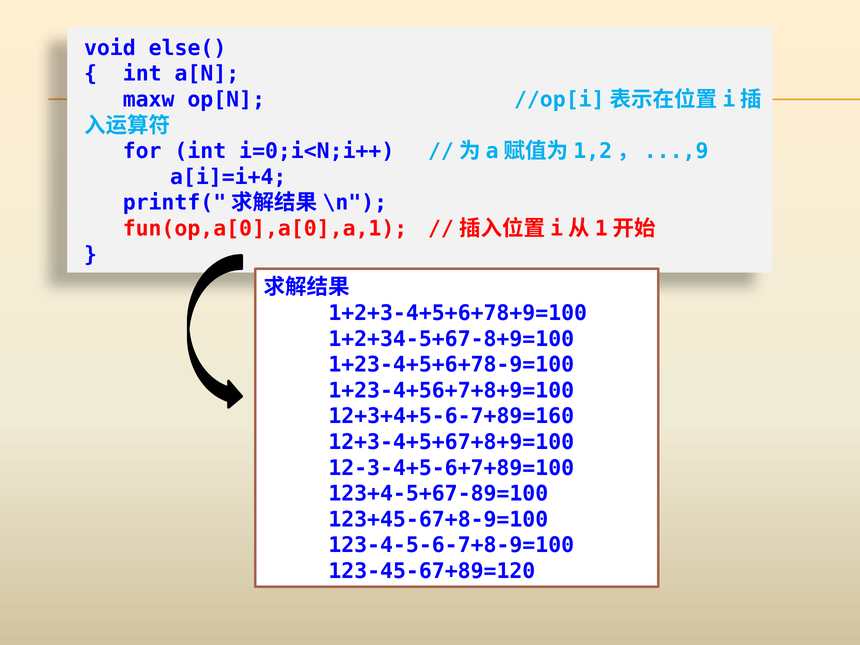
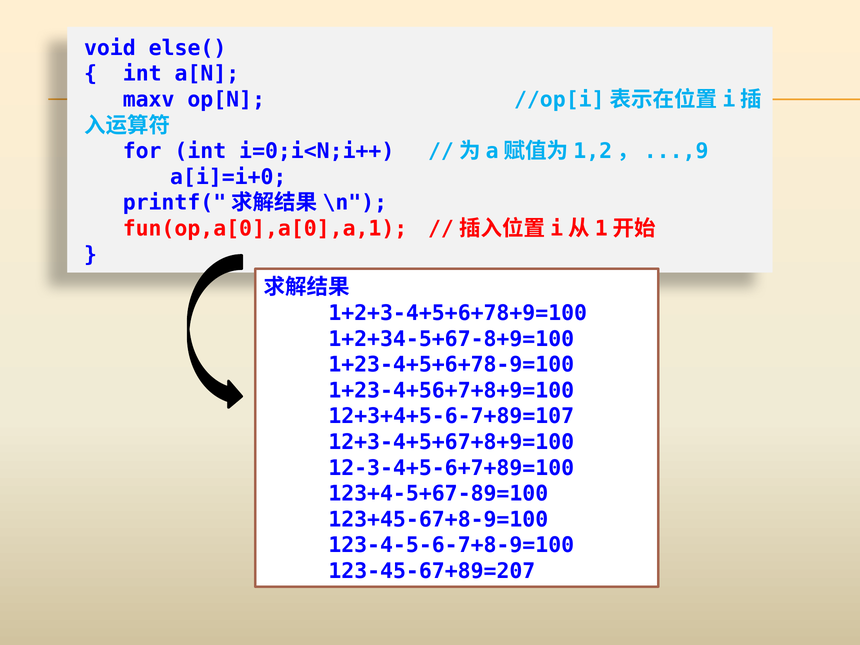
maxw: maxw -> maxv (149, 100)
a[i]=i+4: a[i]=i+4 -> a[i]=i+0 (228, 177)
12+3+4+5-6-7+89=160: 12+3+4+5-6-7+89=160 -> 12+3+4+5-6-7+89=107 (451, 416)
123-45-67+89=120: 123-45-67+89=120 -> 123-45-67+89=207 (432, 571)
